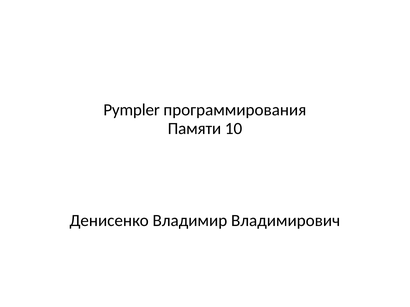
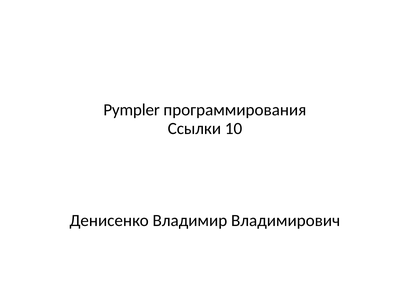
Памяти: Памяти -> Ссылки (194, 129)
